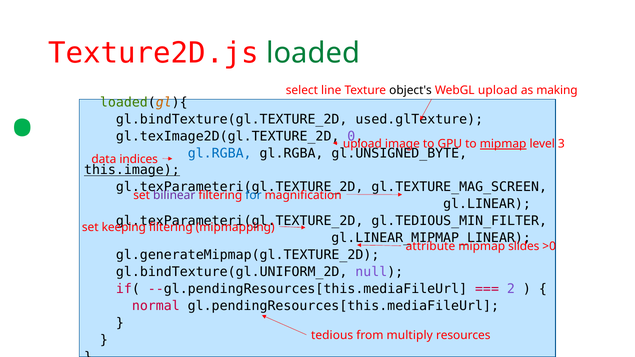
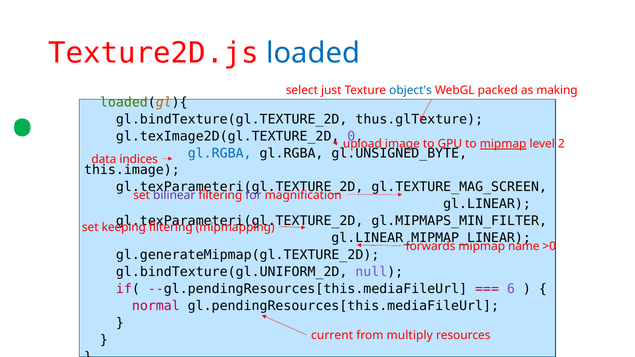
loaded colour: green -> blue (313, 53)
line: line -> just (331, 90)
object's colour: black -> blue (411, 90)
WebGL upload: upload -> packed (498, 90)
used.glTexture: used.glTexture -> thus.glTexture (419, 119)
3: 3 -> 2 (561, 144)
this.image underline: present -> none (132, 170)
for colour: blue -> purple (253, 195)
gl.TEDIOUS_MIN_FILTER: gl.TEDIOUS_MIN_FILTER -> gl.MIPMAPS_MIN_FILTER (459, 221)
attribute: attribute -> forwards (431, 247)
slides: slides -> name (524, 247)
2: 2 -> 6 (511, 289)
tedious: tedious -> current (332, 336)
